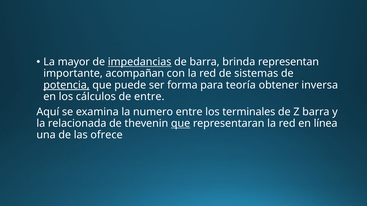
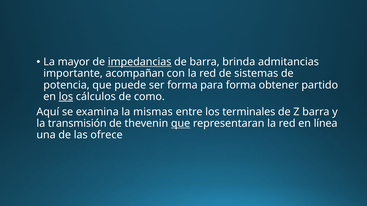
representan: representan -> admitancias (288, 62)
potencia underline: present -> none (66, 85)
para teoría: teoría -> forma (241, 85)
inversa: inversa -> partido (320, 85)
los underline: none -> present (66, 97)
de entre: entre -> como (149, 97)
numero: numero -> mismas (153, 112)
relacionada: relacionada -> transmisión (77, 124)
